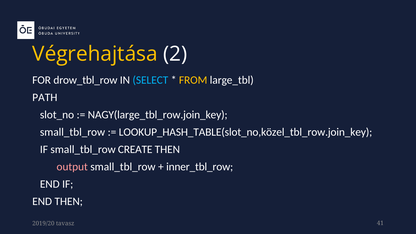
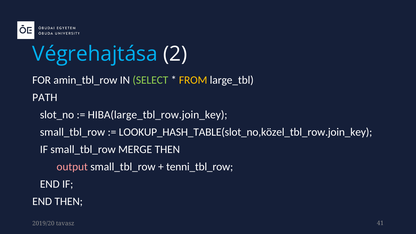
Végrehajtása colour: yellow -> light blue (95, 54)
drow_tbl_row: drow_tbl_row -> amin_tbl_row (85, 80)
SELECT colour: light blue -> light green (150, 80)
NAGY(large_tbl_row.join_key: NAGY(large_tbl_row.join_key -> HIBA(large_tbl_row.join_key (158, 115)
CREATE: CREATE -> MERGE (135, 149)
inner_tbl_row: inner_tbl_row -> tenni_tbl_row (200, 167)
